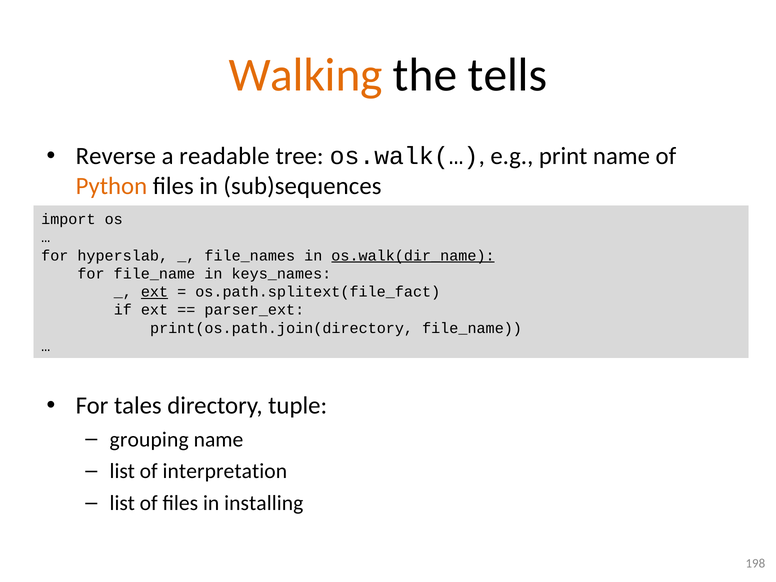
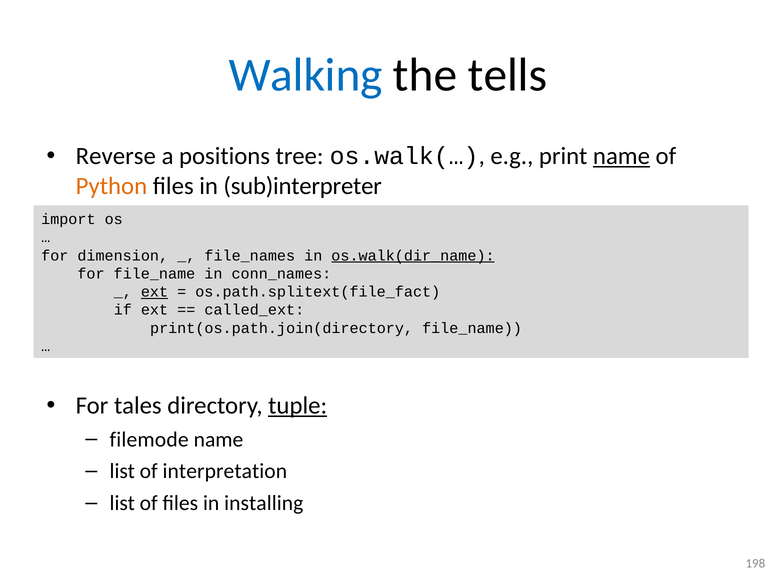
Walking colour: orange -> blue (306, 75)
readable: readable -> positions (225, 156)
name underline: none -> present (621, 156)
sub)sequences: sub)sequences -> sub)interpreter (303, 186)
hyperslab: hyperslab -> dimension (123, 256)
keys_names: keys_names -> conn_names (281, 274)
parser_ext: parser_ext -> called_ext (254, 310)
tuple underline: none -> present (298, 406)
grouping: grouping -> filemode (149, 439)
